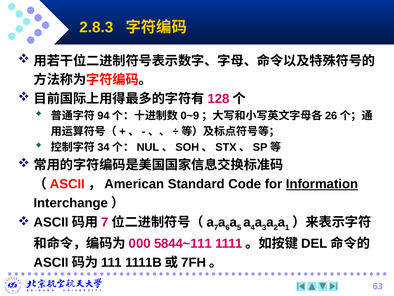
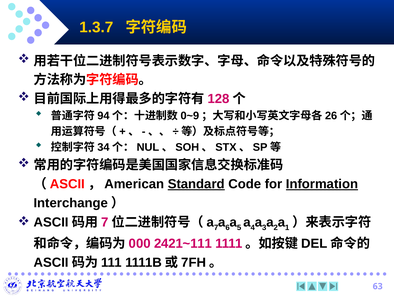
2.8.3: 2.8.3 -> 1.3.7 (96, 27)
Standard underline: none -> present (196, 184)
5844~111: 5844~111 -> 2421~111 (183, 243)
